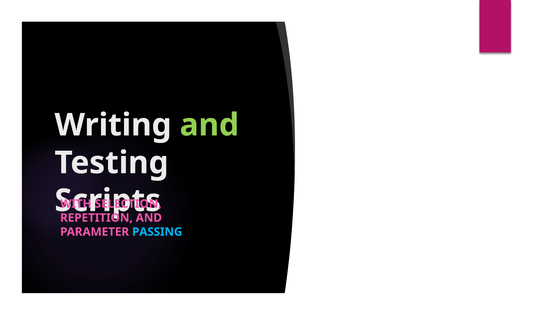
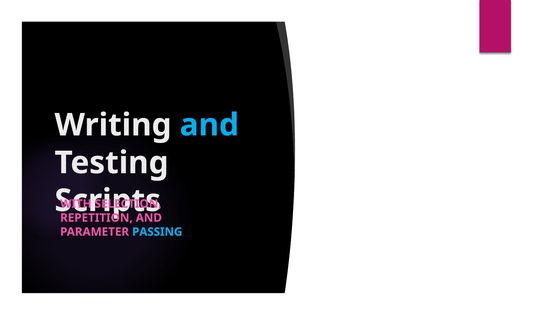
and colour: light green -> light blue (209, 125)
